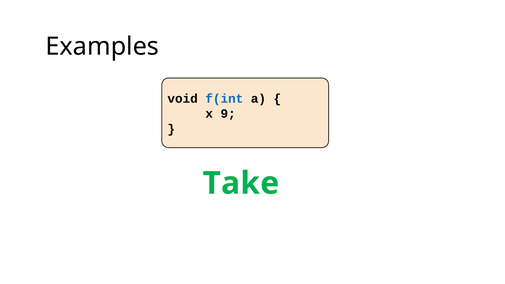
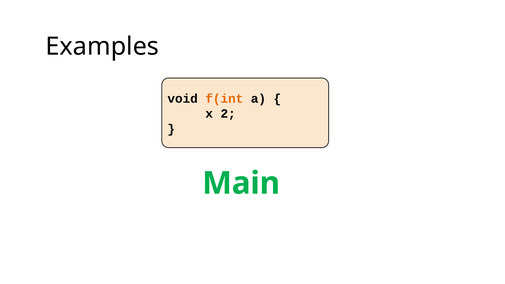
f(int colour: blue -> orange (224, 99)
9: 9 -> 2 (228, 114)
Take: Take -> Main (241, 183)
